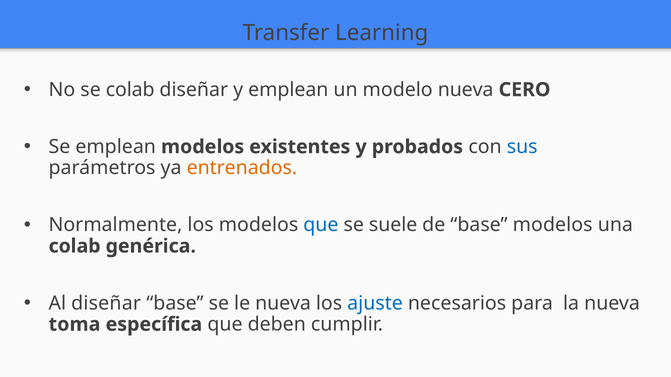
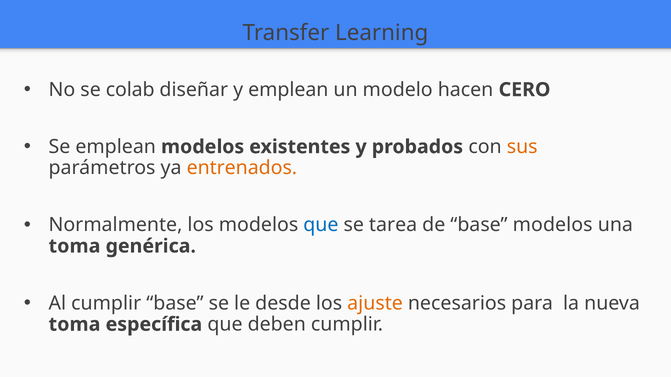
modelo nueva: nueva -> hacen (466, 90)
sus colour: blue -> orange (522, 147)
suele: suele -> tarea (393, 225)
colab: colab -> toma (75, 246)
Al diseñar: diseñar -> cumplir (106, 304)
le nueva: nueva -> desde (283, 304)
ajuste colour: blue -> orange (375, 304)
